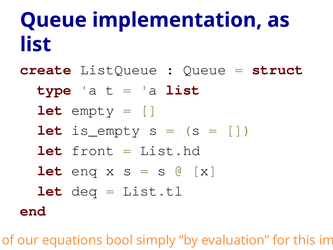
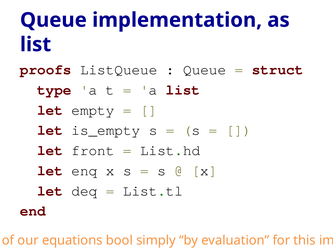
create: create -> proofs (46, 70)
